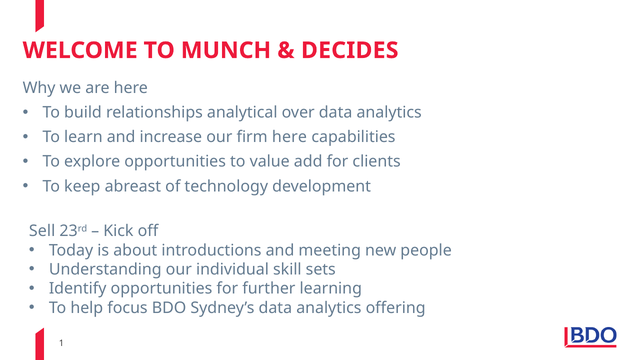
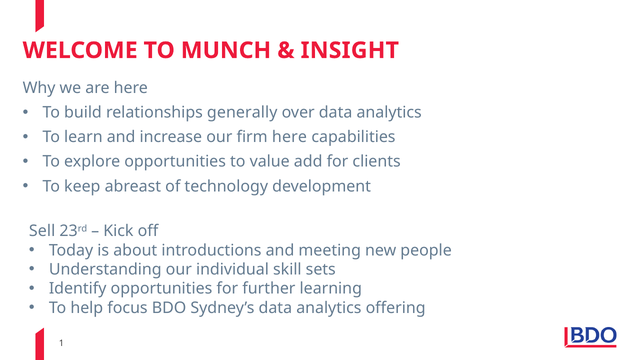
DECIDES: DECIDES -> INSIGHT (350, 50)
analytical: analytical -> generally (242, 112)
